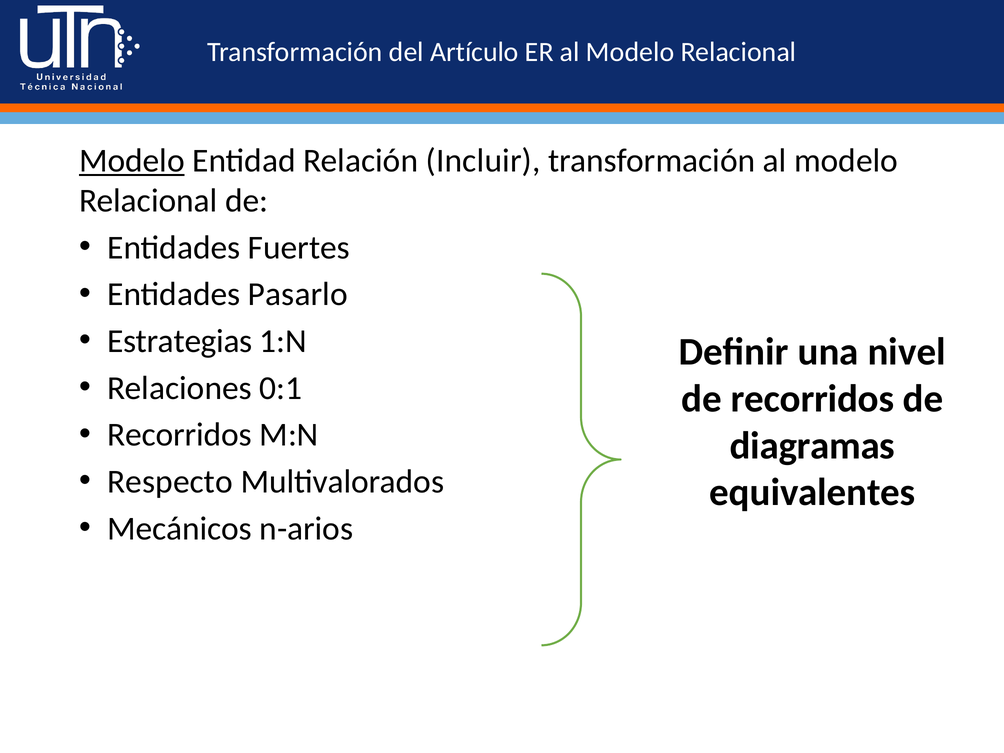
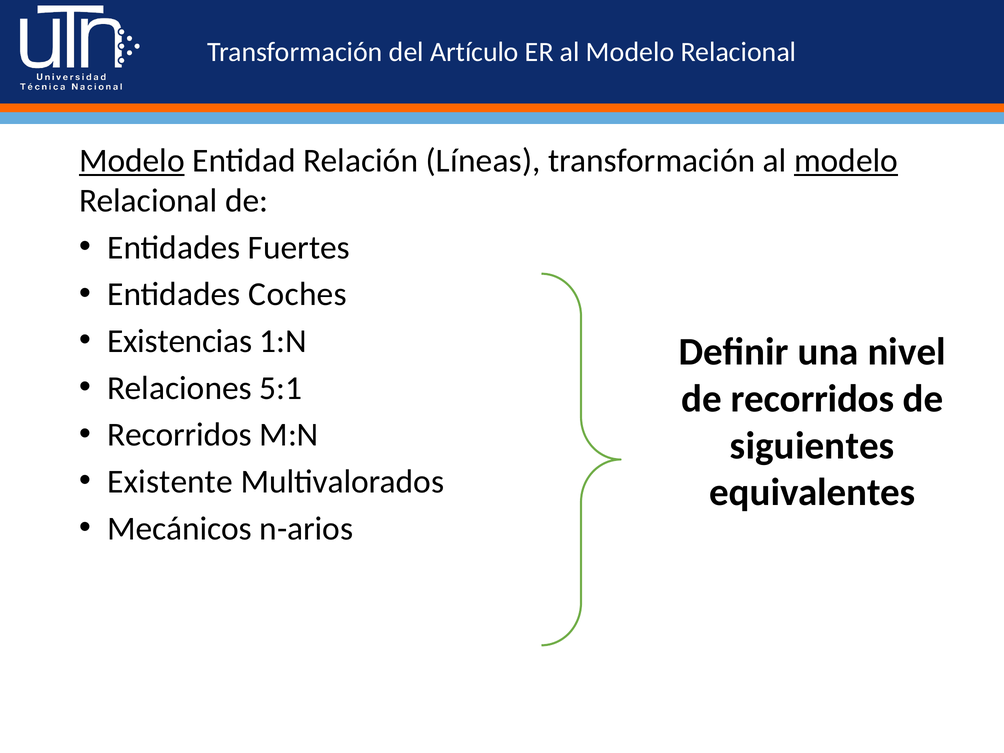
Incluir: Incluir -> Líneas (483, 161)
modelo underline: none -> present (846, 161)
Pasarlo: Pasarlo -> Coches (298, 294)
Estrategias: Estrategias -> Existencias (180, 341)
0:1: 0:1 -> 5:1 (281, 388)
diagramas: diagramas -> siguientes (812, 446)
Respecto: Respecto -> Existente (170, 482)
